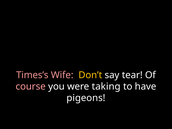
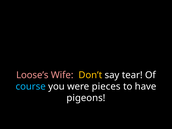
Times’s: Times’s -> Loose’s (32, 75)
course colour: pink -> light blue (31, 87)
taking: taking -> pieces (106, 87)
